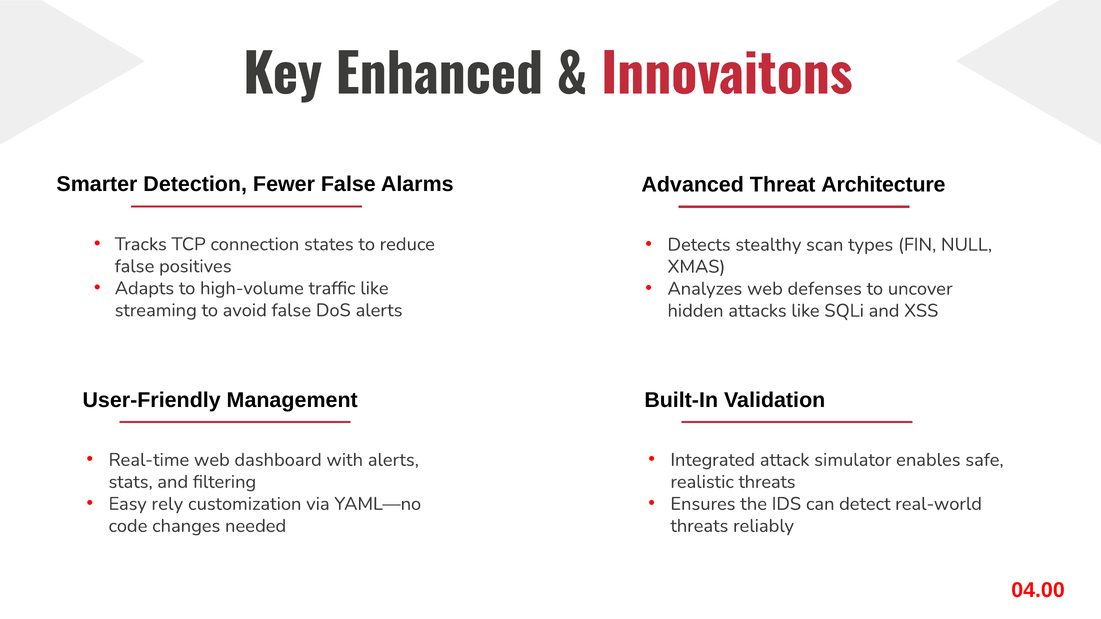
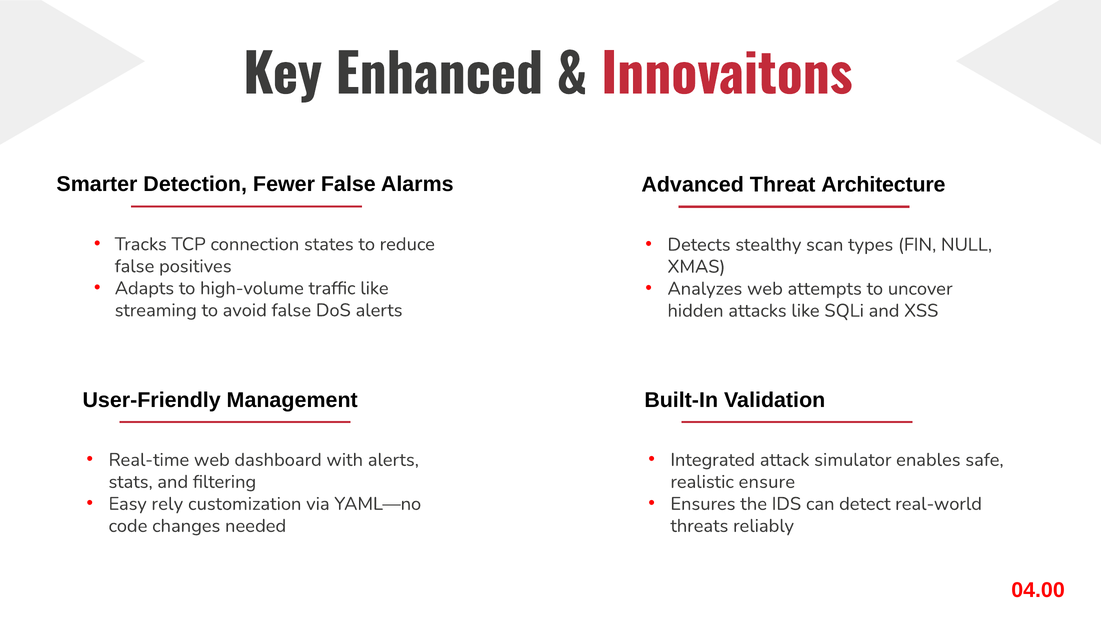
defenses: defenses -> attempts (825, 289)
realistic threats: threats -> ensure (767, 482)
